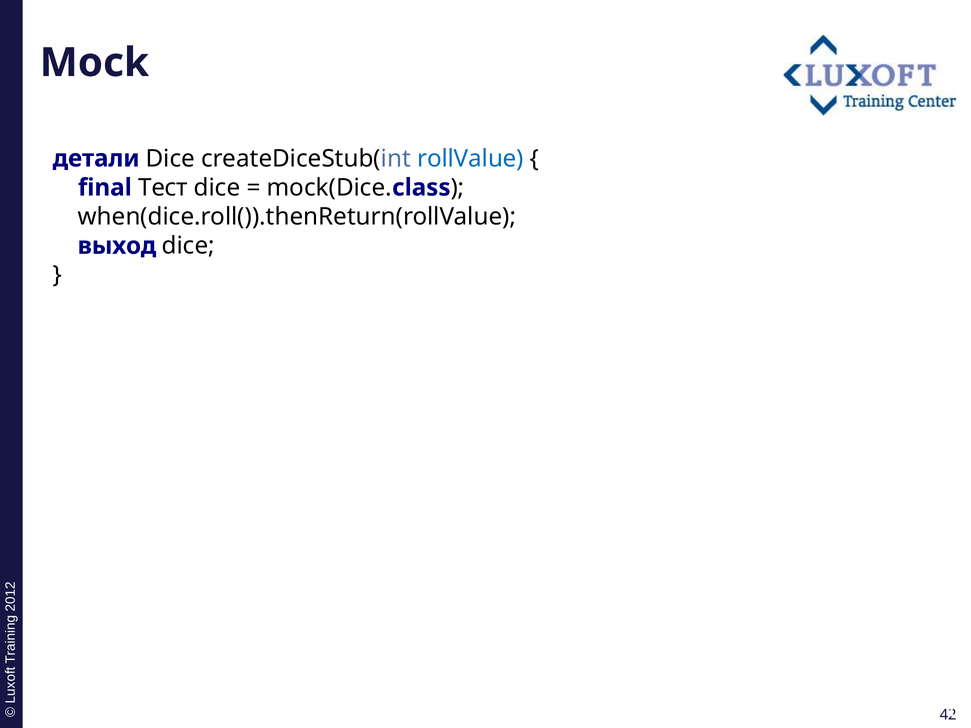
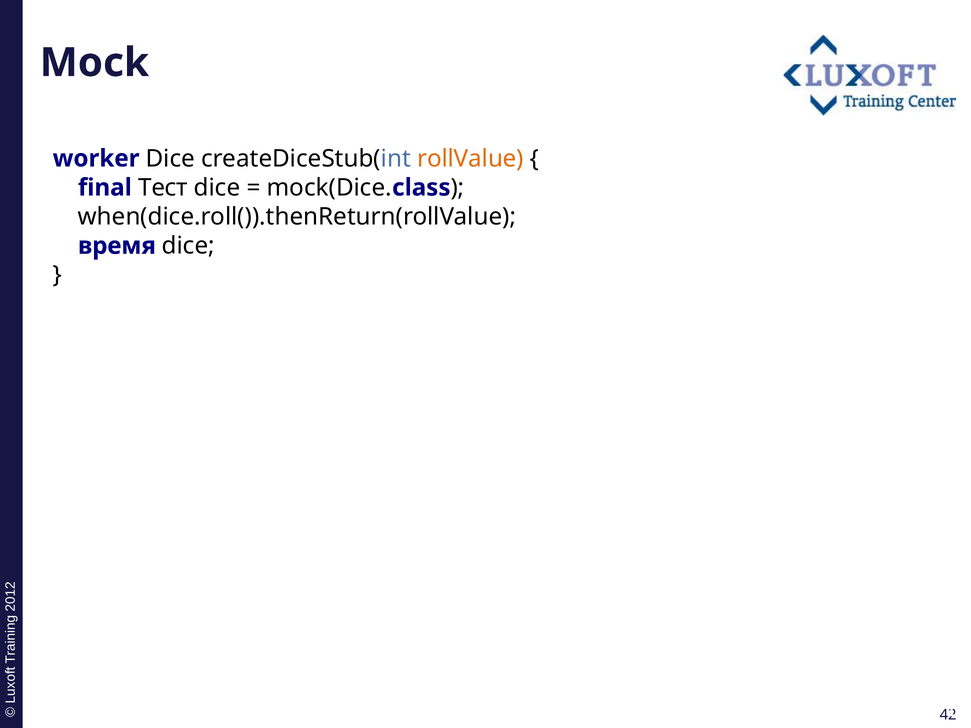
детали: детали -> worker (96, 159)
rollValue colour: blue -> orange (470, 159)
выход: выход -> время (117, 246)
